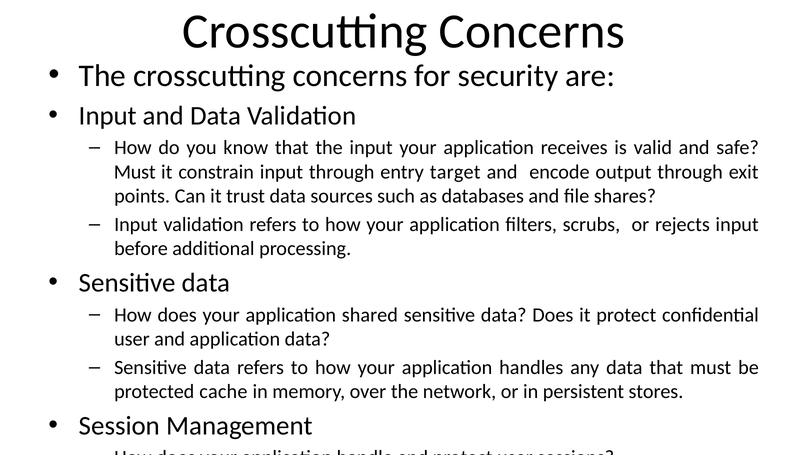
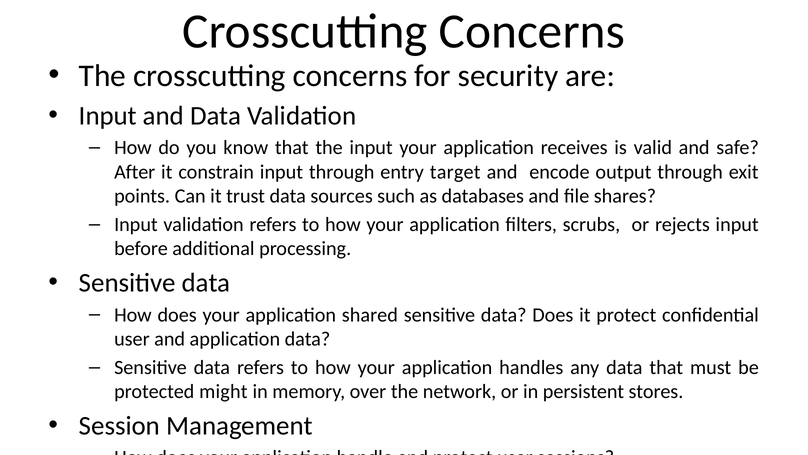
Must: Must -> After (135, 172)
cache: cache -> might (223, 391)
